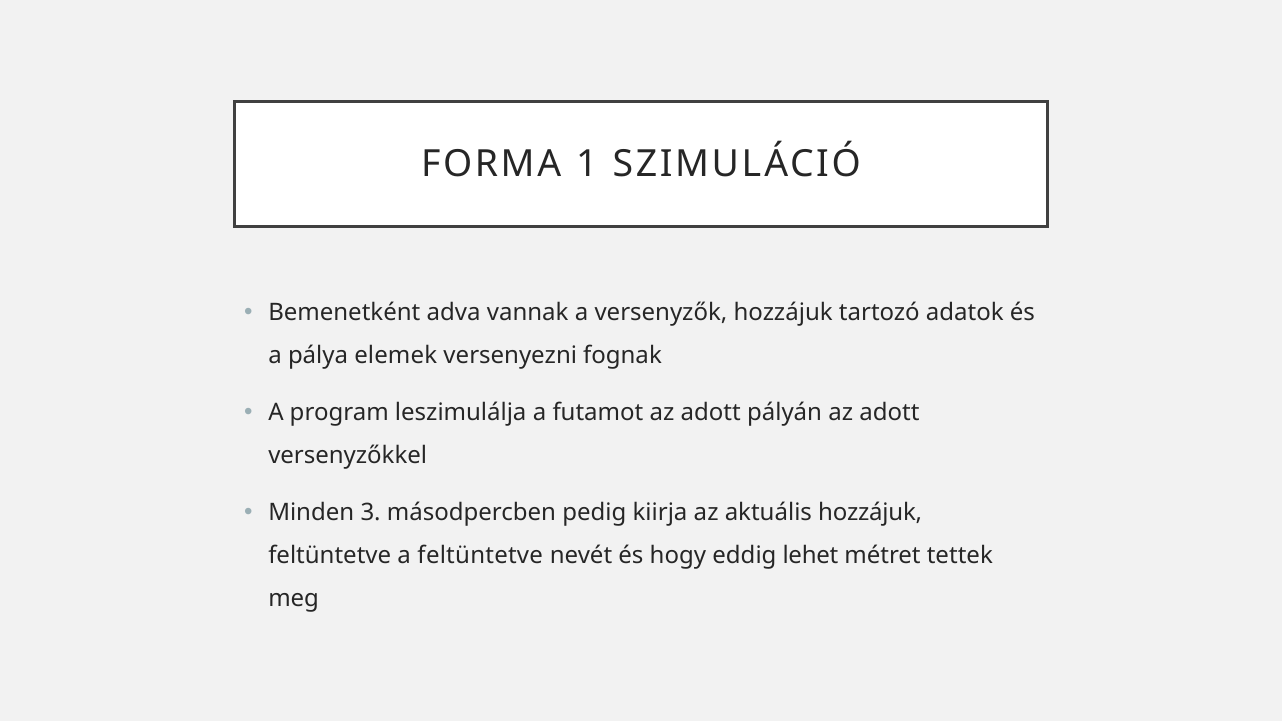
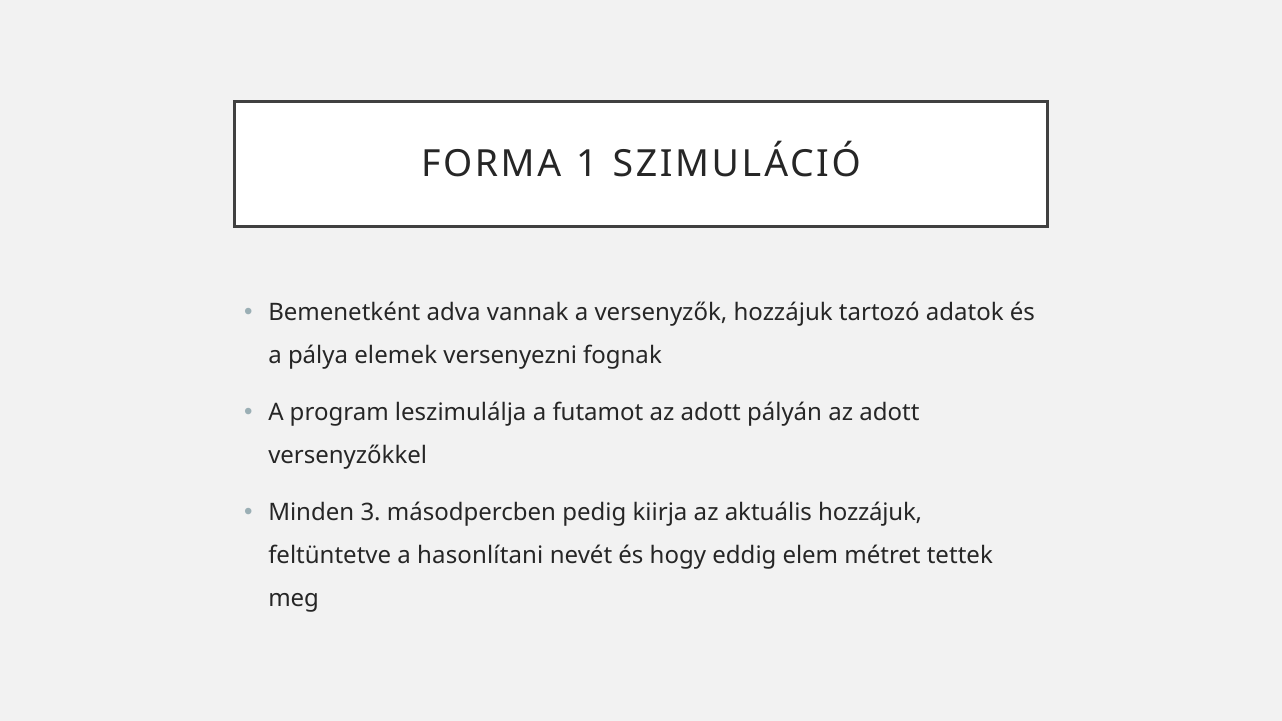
a feltüntetve: feltüntetve -> hasonlítani (480, 556)
lehet: lehet -> elem (810, 556)
